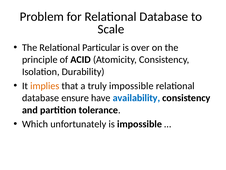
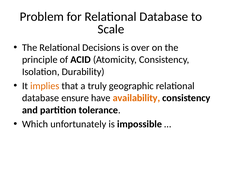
Particular: Particular -> Decisions (101, 47)
truly impossible: impossible -> geographic (131, 86)
availability colour: blue -> orange (136, 98)
